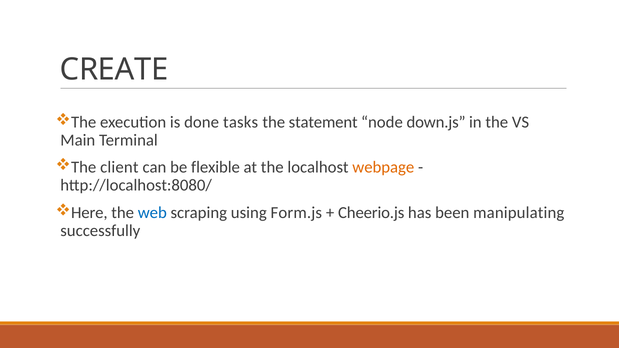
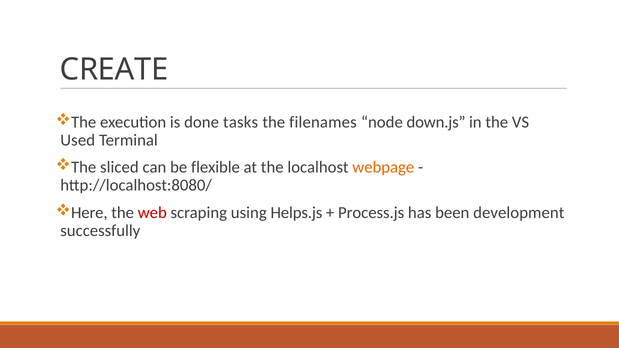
statement: statement -> filenames (323, 122)
Main: Main -> Used (78, 140)
client: client -> sliced (119, 167)
web colour: blue -> red (152, 213)
Form.js: Form.js -> Helps.js (296, 213)
Cheerio.js: Cheerio.js -> Process.js (371, 213)
manipulating: manipulating -> development (519, 213)
